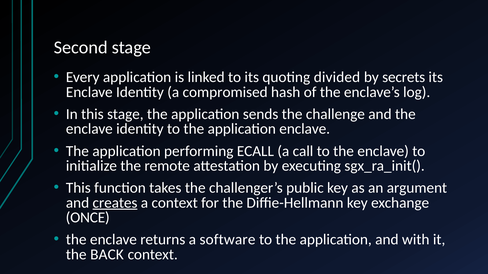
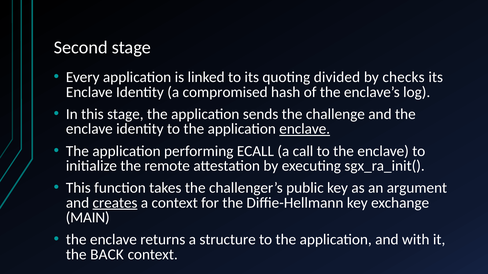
secrets: secrets -> checks (404, 77)
enclave underline: none -> present (305, 129)
ONCE: ONCE -> MAIN (88, 218)
software: software -> structure (228, 240)
